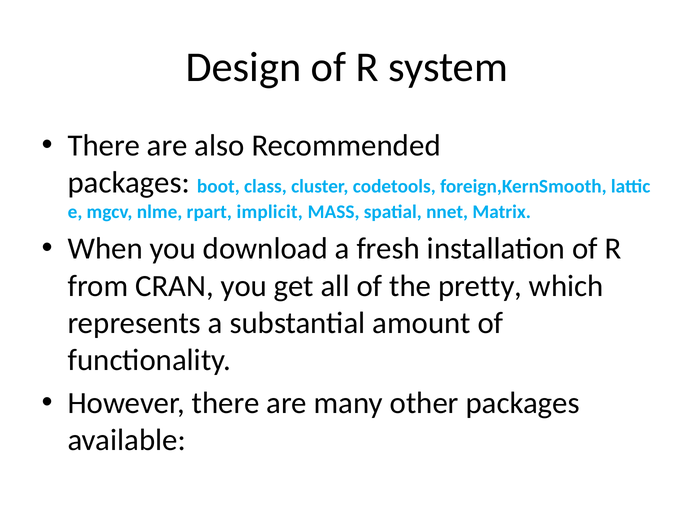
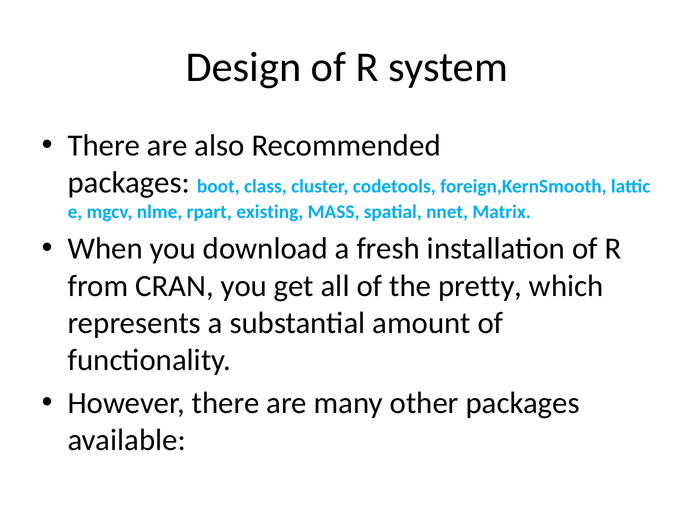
implicit: implicit -> existing (270, 212)
